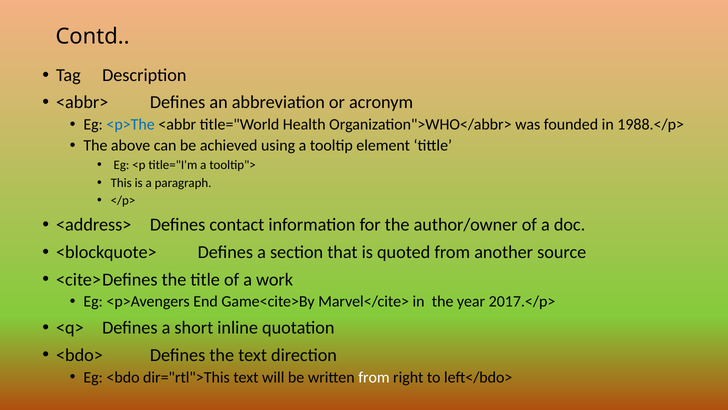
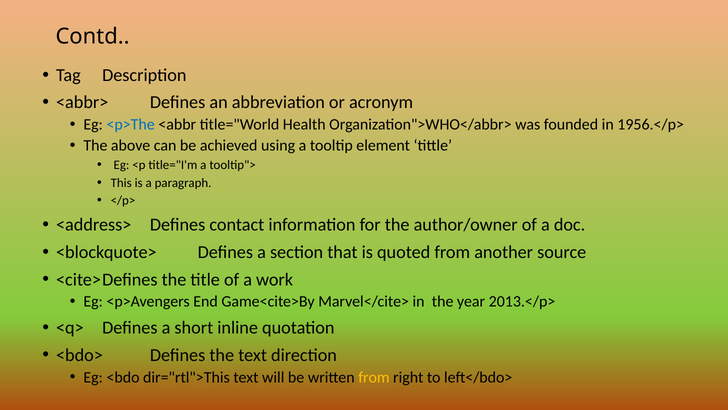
1988.</p>: 1988.</p> -> 1956.</p> (651, 125)
2017.</p>: 2017.</p> -> 2013.</p> (522, 301)
from colour: white -> yellow (374, 377)
